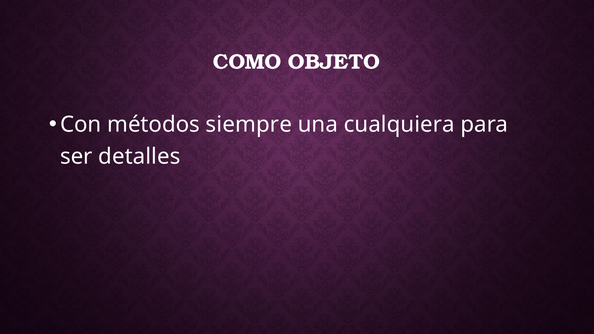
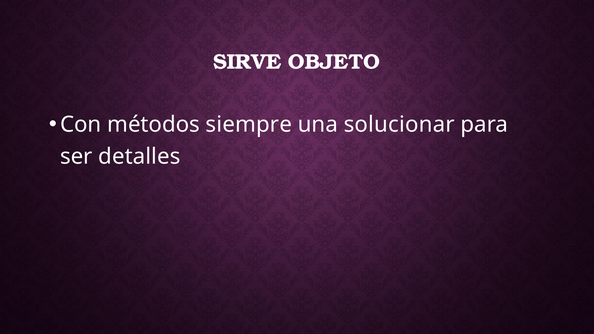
COMO: COMO -> SIRVE (247, 62)
cualquiera: cualquiera -> solucionar (399, 125)
